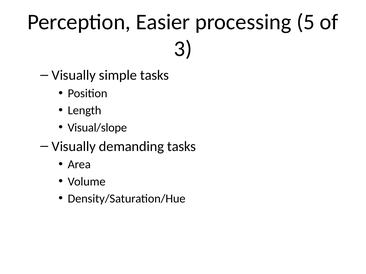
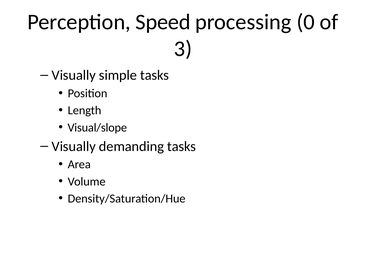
Easier: Easier -> Speed (163, 22)
5: 5 -> 0 (306, 22)
